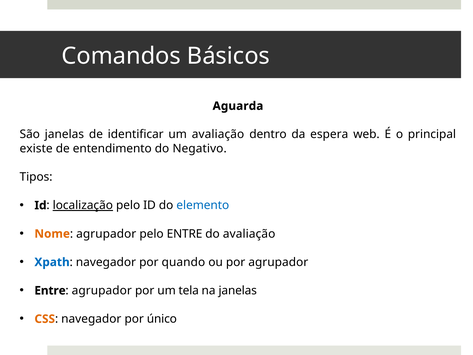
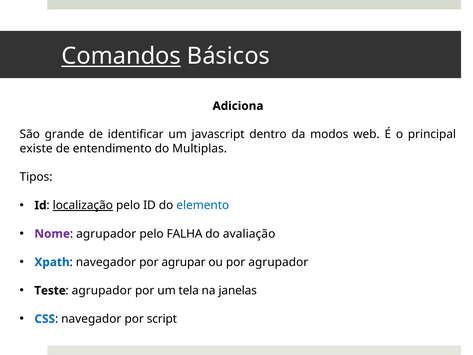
Comandos underline: none -> present (121, 56)
Aguarda: Aguarda -> Adiciona (238, 106)
São janelas: janelas -> grande (64, 134)
um avaliação: avaliação -> javascript (218, 134)
espera: espera -> modos (329, 134)
Negativo: Negativo -> Multiplas (200, 149)
Nome colour: orange -> purple (52, 234)
pelo ENTRE: ENTRE -> FALHA (185, 234)
quando: quando -> agrupar (184, 262)
Entre: Entre -> Teste (50, 290)
CSS colour: orange -> blue (45, 319)
único: único -> script (162, 319)
